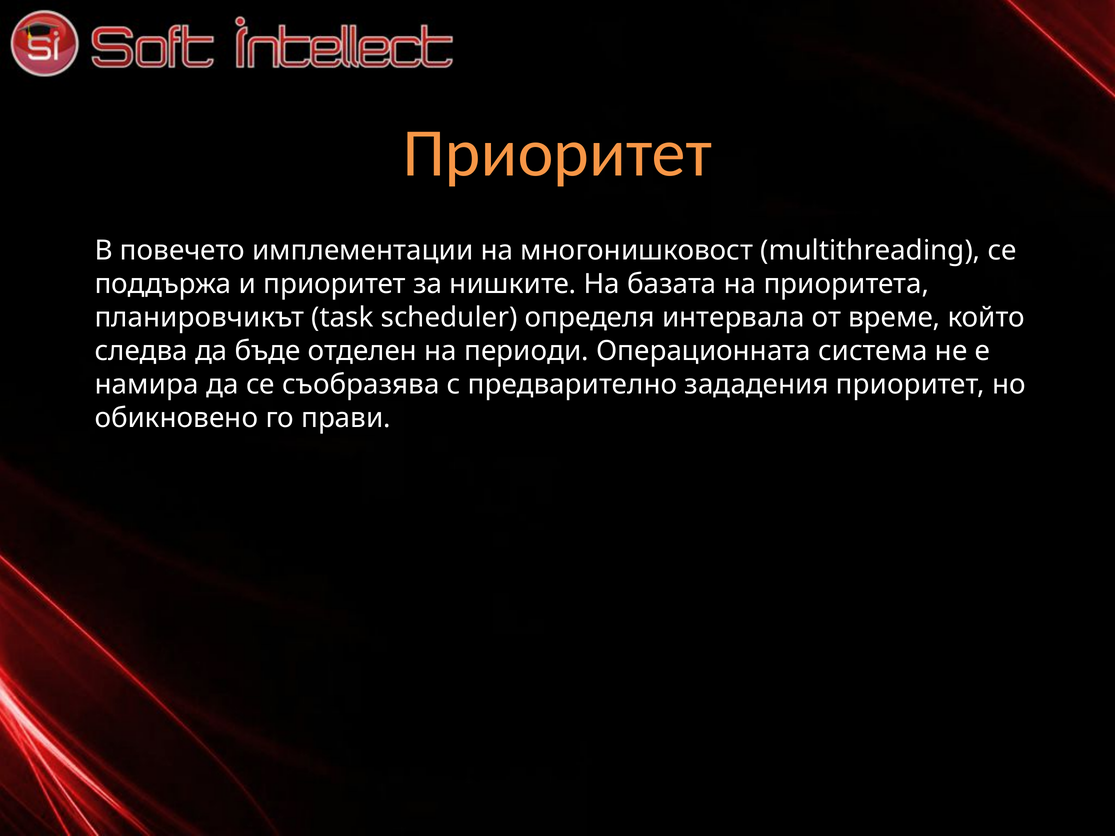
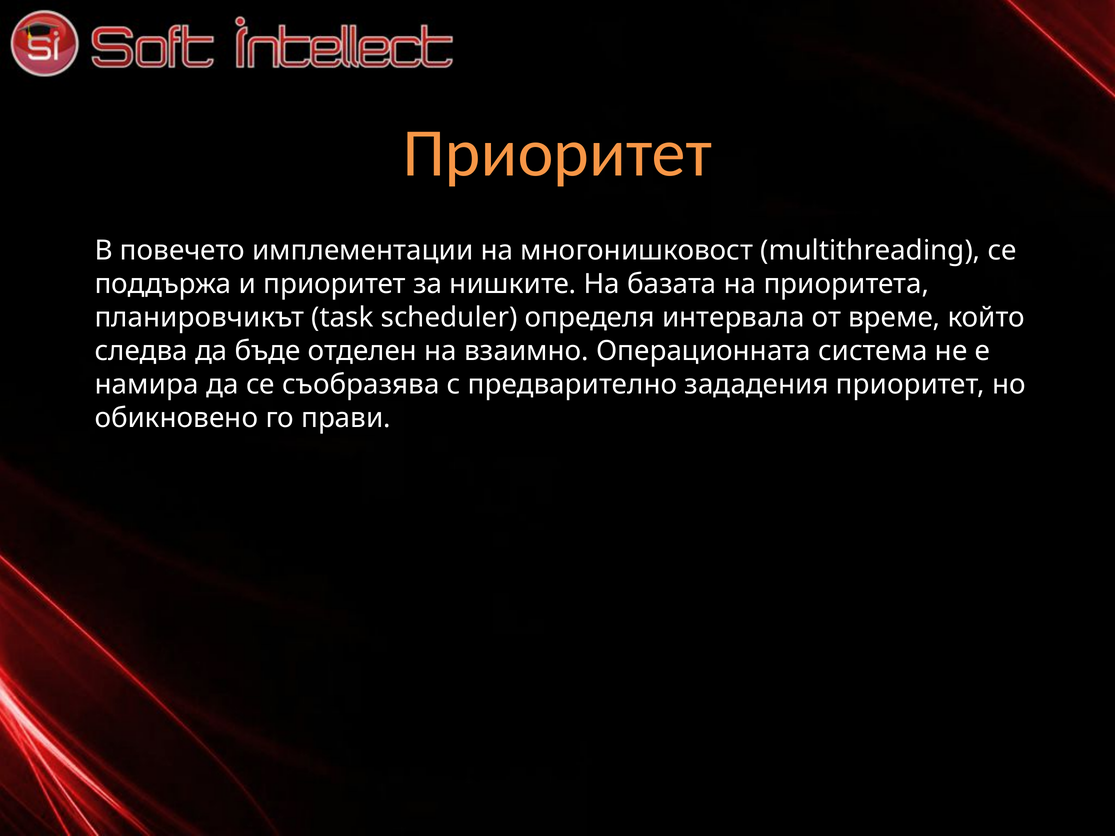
периоди: периоди -> взаимно (527, 351)
